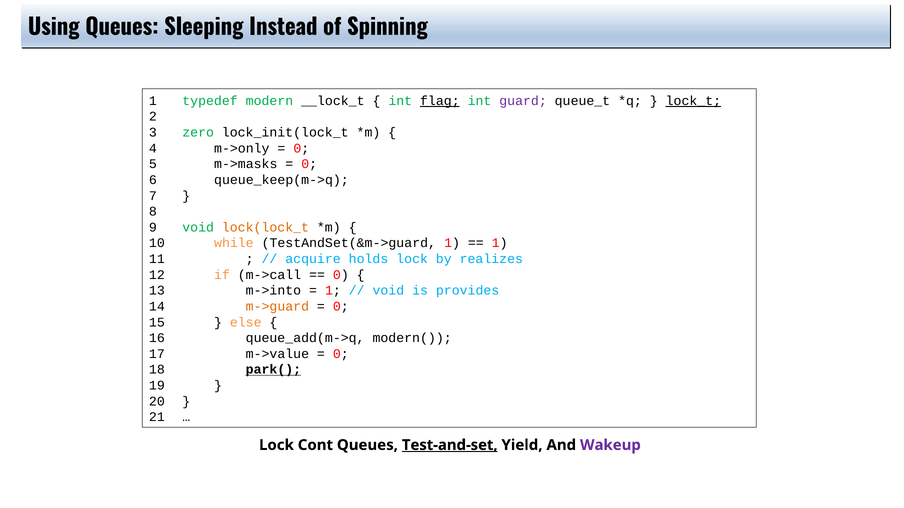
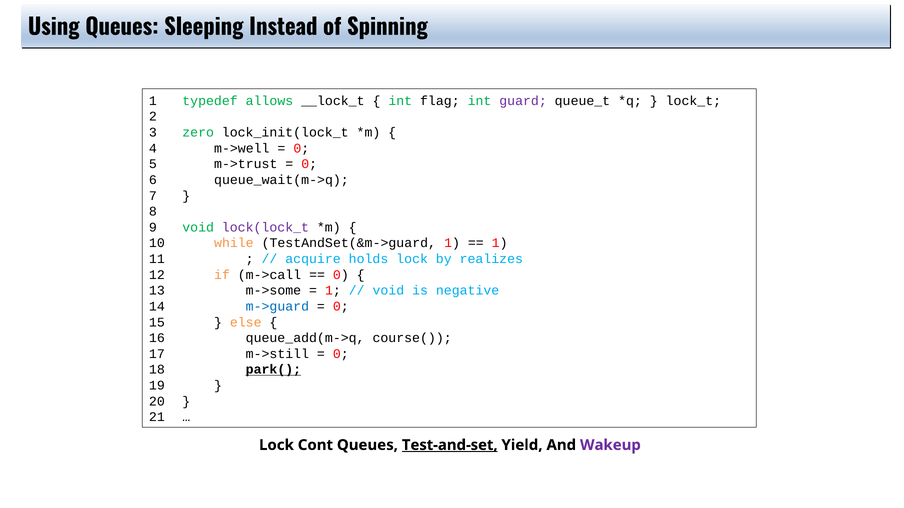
modern: modern -> allows (269, 101)
flag underline: present -> none (440, 101)
lock_t underline: present -> none (693, 101)
m->only: m->only -> m->well (242, 148)
m->masks: m->masks -> m->trust (246, 164)
queue_keep(m->q: queue_keep(m->q -> queue_wait(m->q (281, 180)
lock(lock_t colour: orange -> purple (265, 228)
m->into: m->into -> m->some (273, 291)
provides: provides -> negative (468, 291)
m->guard colour: orange -> blue (277, 307)
modern(: modern( -> course( (412, 338)
m->value: m->value -> m->still (277, 354)
